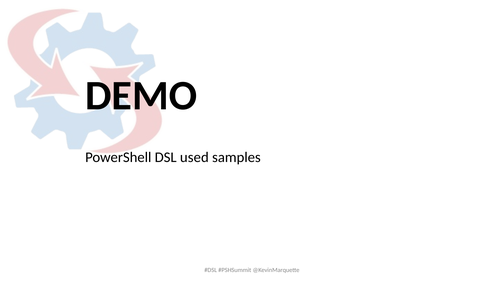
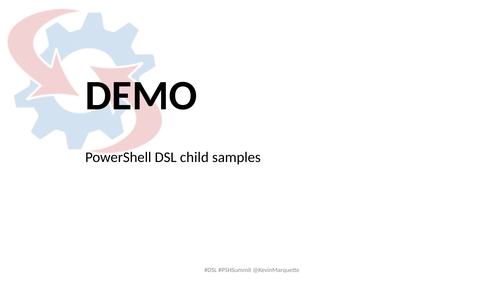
used: used -> child (194, 158)
